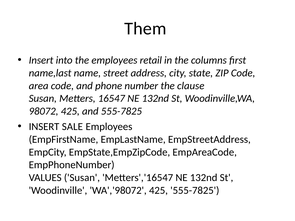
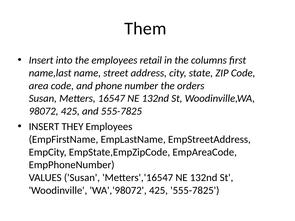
clause: clause -> orders (191, 86)
SALE: SALE -> THEY (72, 127)
